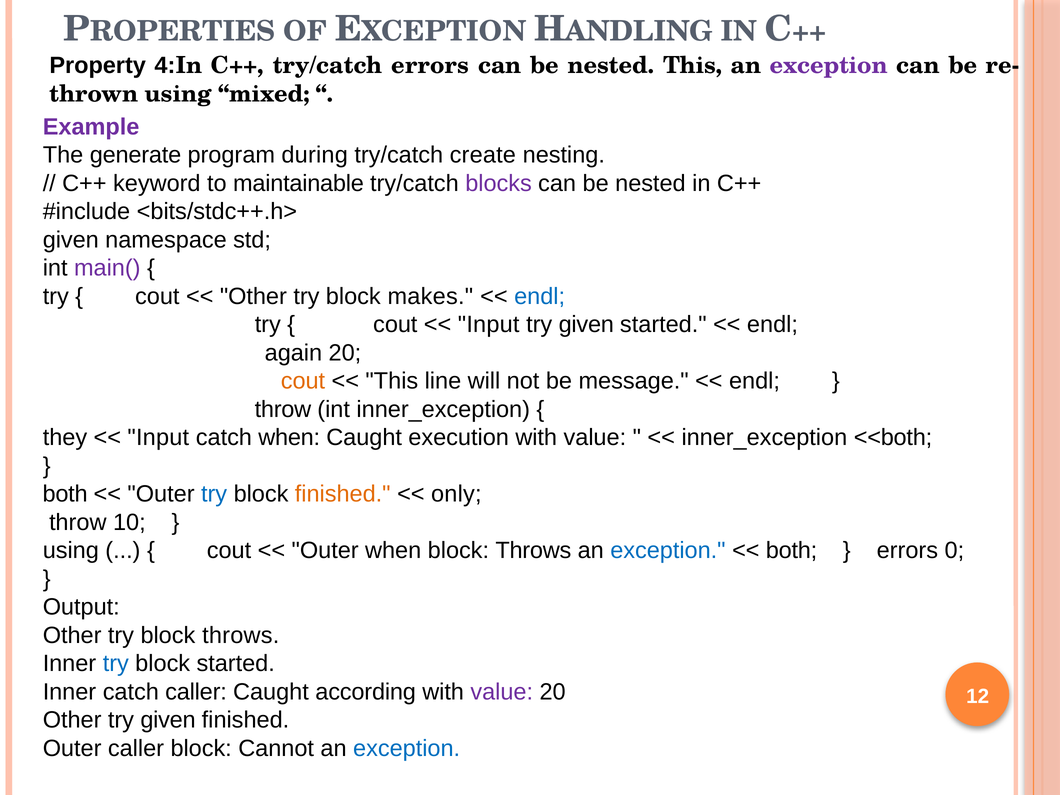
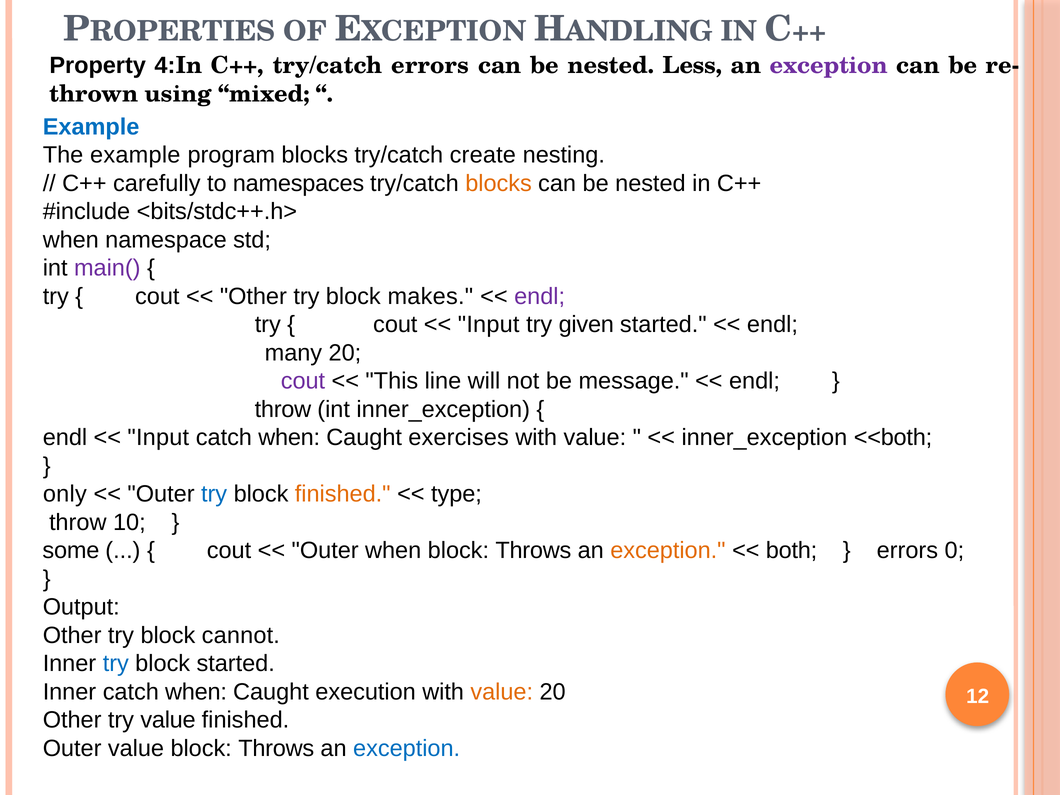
nested This: This -> Less (693, 66)
Example colour: purple -> blue (91, 127)
The generate: generate -> example (135, 155)
program during: during -> blocks (315, 155)
keyword: keyword -> carefully (157, 183)
maintainable: maintainable -> namespaces (298, 183)
blocks colour: purple -> orange (499, 183)
given: given -> when (71, 240)
endl colour: blue -> purple (540, 296)
again: again -> many (293, 353)
cout colour: orange -> purple (303, 381)
they: they -> endl (65, 438)
execution: execution -> exercises (459, 438)
both: both -> only (65, 494)
only: only -> type (456, 494)
using: using -> some (71, 551)
exception colour: blue -> orange (668, 551)
try block throws: throws -> cannot (241, 635)
Inner catch caller: caller -> when (196, 692)
according: according -> execution (366, 692)
value colour: purple -> orange (502, 692)
given: given -> value (168, 720)
Outer caller: caller -> value (136, 748)
Cannot: Cannot -> Throws (276, 748)
